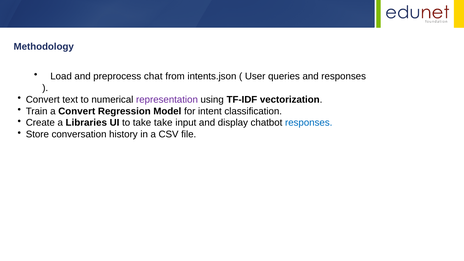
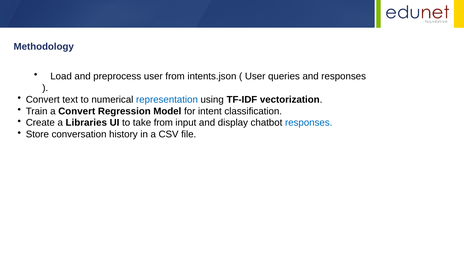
preprocess chat: chat -> user (153, 76)
representation colour: purple -> blue (167, 100)
take take: take -> from (163, 123)
